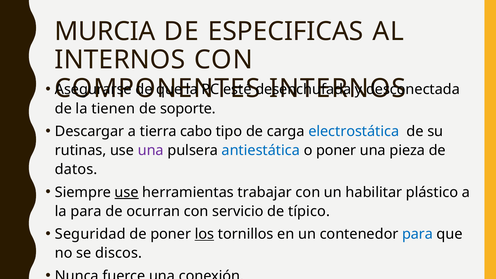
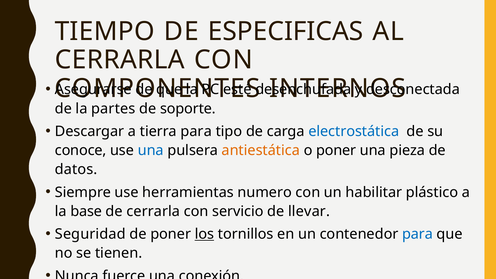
MURCIA: MURCIA -> TIEMPO (105, 31)
INTERNOS: INTERNOS -> CERRARLA (120, 60)
tienen: tienen -> partes (113, 109)
tierra cabo: cabo -> para (196, 131)
rutinas: rutinas -> conoce (81, 150)
una colour: purple -> blue (151, 150)
antiestática colour: blue -> orange (261, 150)
use underline: present -> none (127, 192)
trabajar: trabajar -> numero (265, 192)
la para: para -> base (86, 211)
de ocurran: ocurran -> cerrarla (153, 211)
típico: típico -> llevar (309, 211)
discos: discos -> tienen (119, 253)
